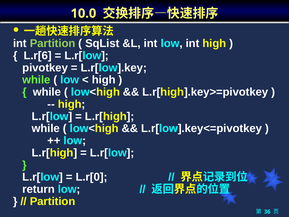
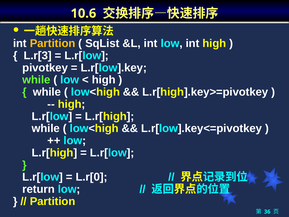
10.0: 10.0 -> 10.6 (83, 13)
Partition colour: light green -> yellow (53, 43)
L.r[6: L.r[6 -> L.r[3 (38, 55)
